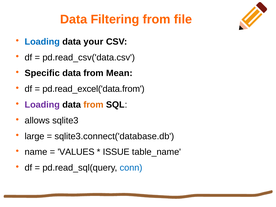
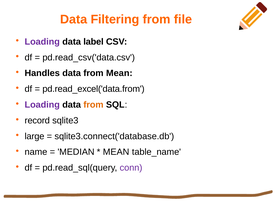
Loading colour: blue -> purple (42, 42)
your: your -> label (93, 42)
Specific: Specific -> Handles (42, 73)
allows: allows -> record (37, 120)
VALUES: VALUES -> MEDIAN (76, 152)
ISSUE: ISSUE -> MEAN (116, 152)
conn colour: blue -> purple (131, 168)
